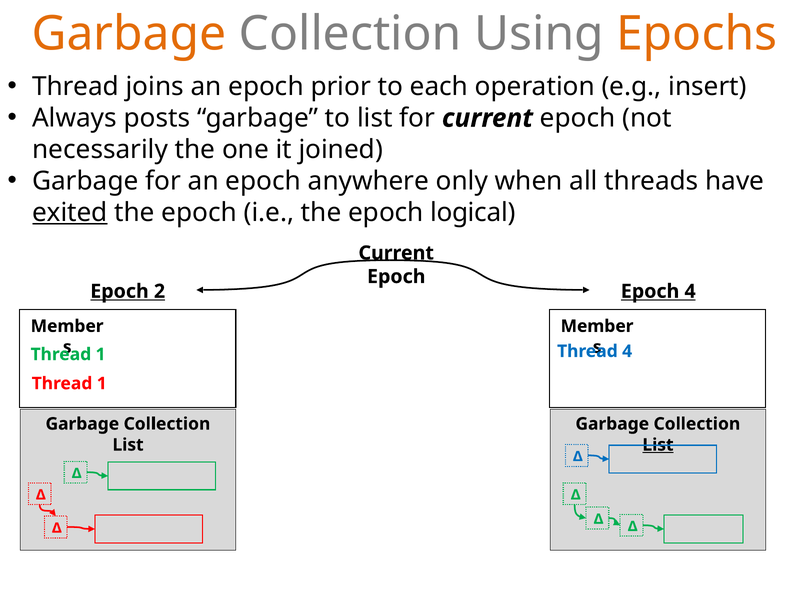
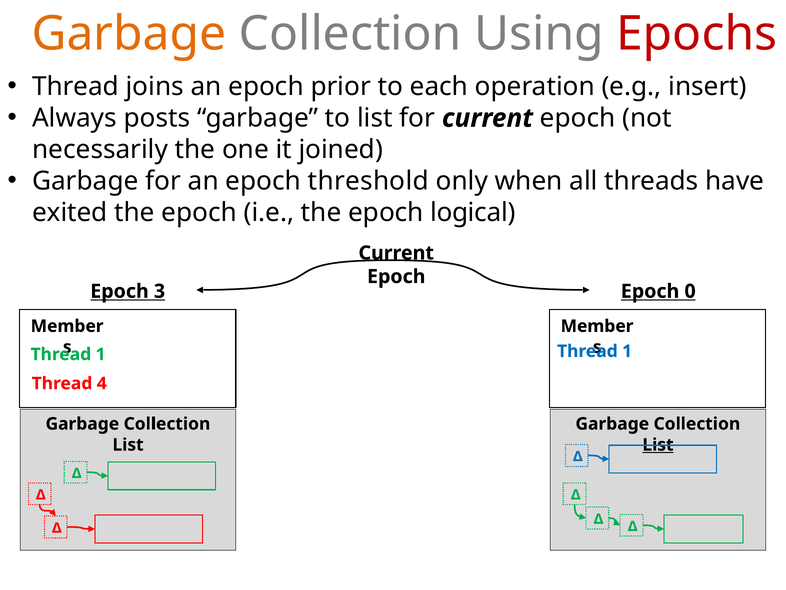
Epochs colour: orange -> red (697, 34)
anywhere: anywhere -> threshold (368, 181)
exited underline: present -> none (70, 212)
2: 2 -> 3 (160, 291)
Epoch 4: 4 -> 0 (690, 291)
4: 4 -> 1 (627, 351)
1: 1 -> 4 (102, 383)
